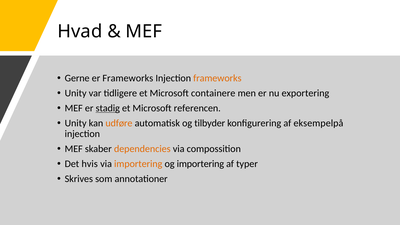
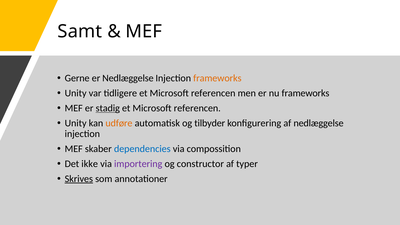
Hvad: Hvad -> Samt (80, 31)
er Frameworks: Frameworks -> Nedlæggelse (128, 78)
tidligere et Microsoft containere: containere -> referencen (213, 93)
nu exportering: exportering -> frameworks (306, 93)
af eksempelpå: eksempelpå -> nedlæggelse (319, 123)
dependencies colour: orange -> blue (142, 149)
hvis: hvis -> ikke (90, 164)
importering colour: orange -> purple (138, 164)
og importering: importering -> constructor (200, 164)
Skrives underline: none -> present (79, 179)
